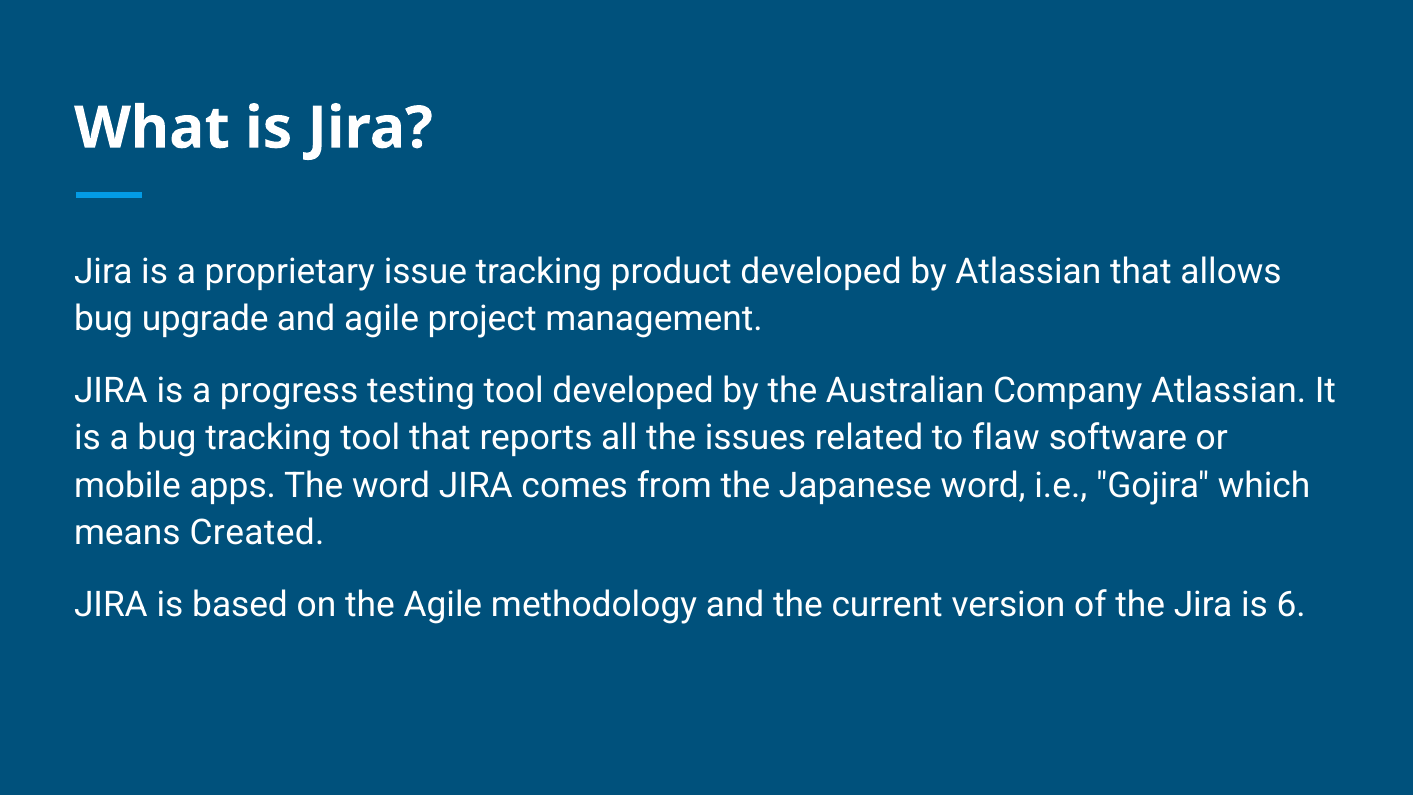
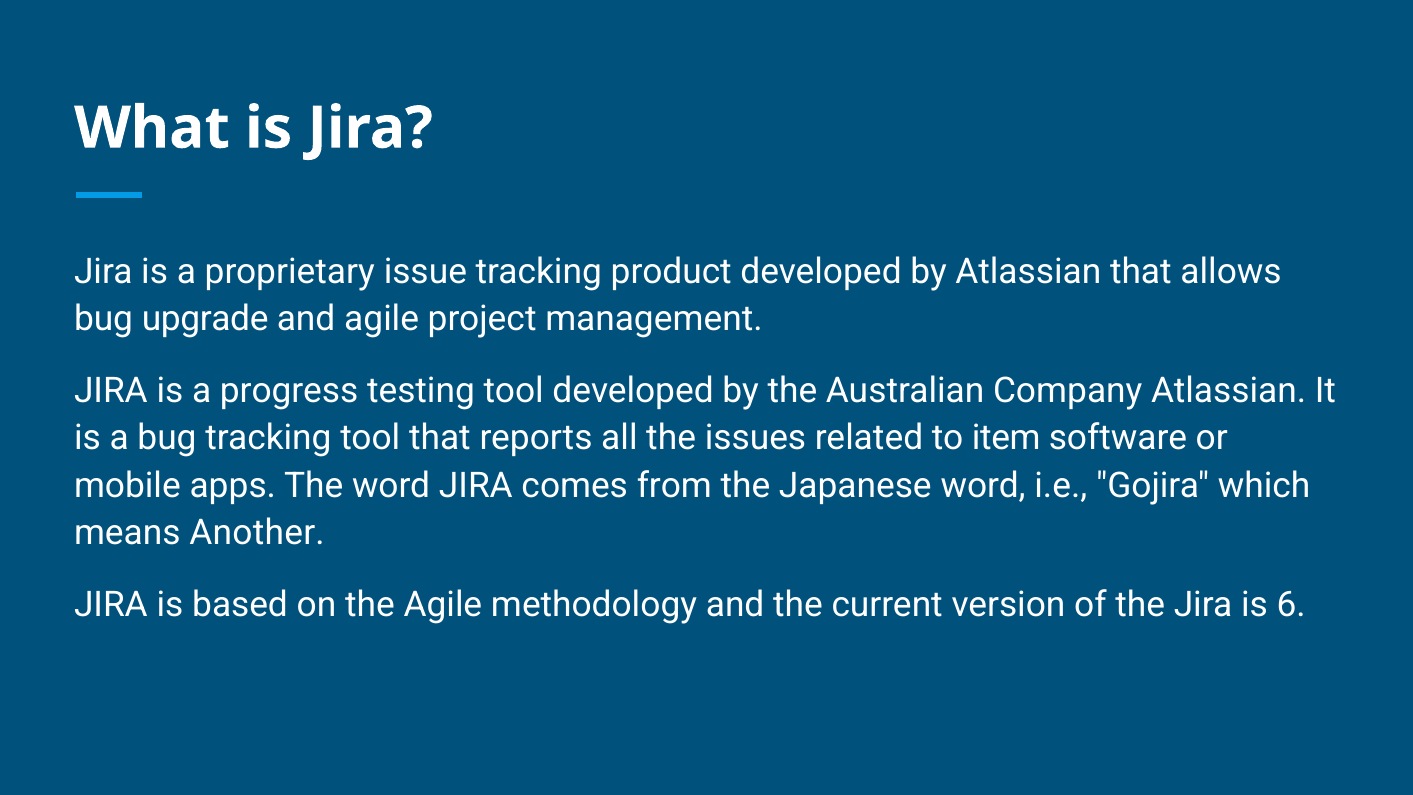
flaw: flaw -> item (1006, 438)
Created: Created -> Another (257, 533)
